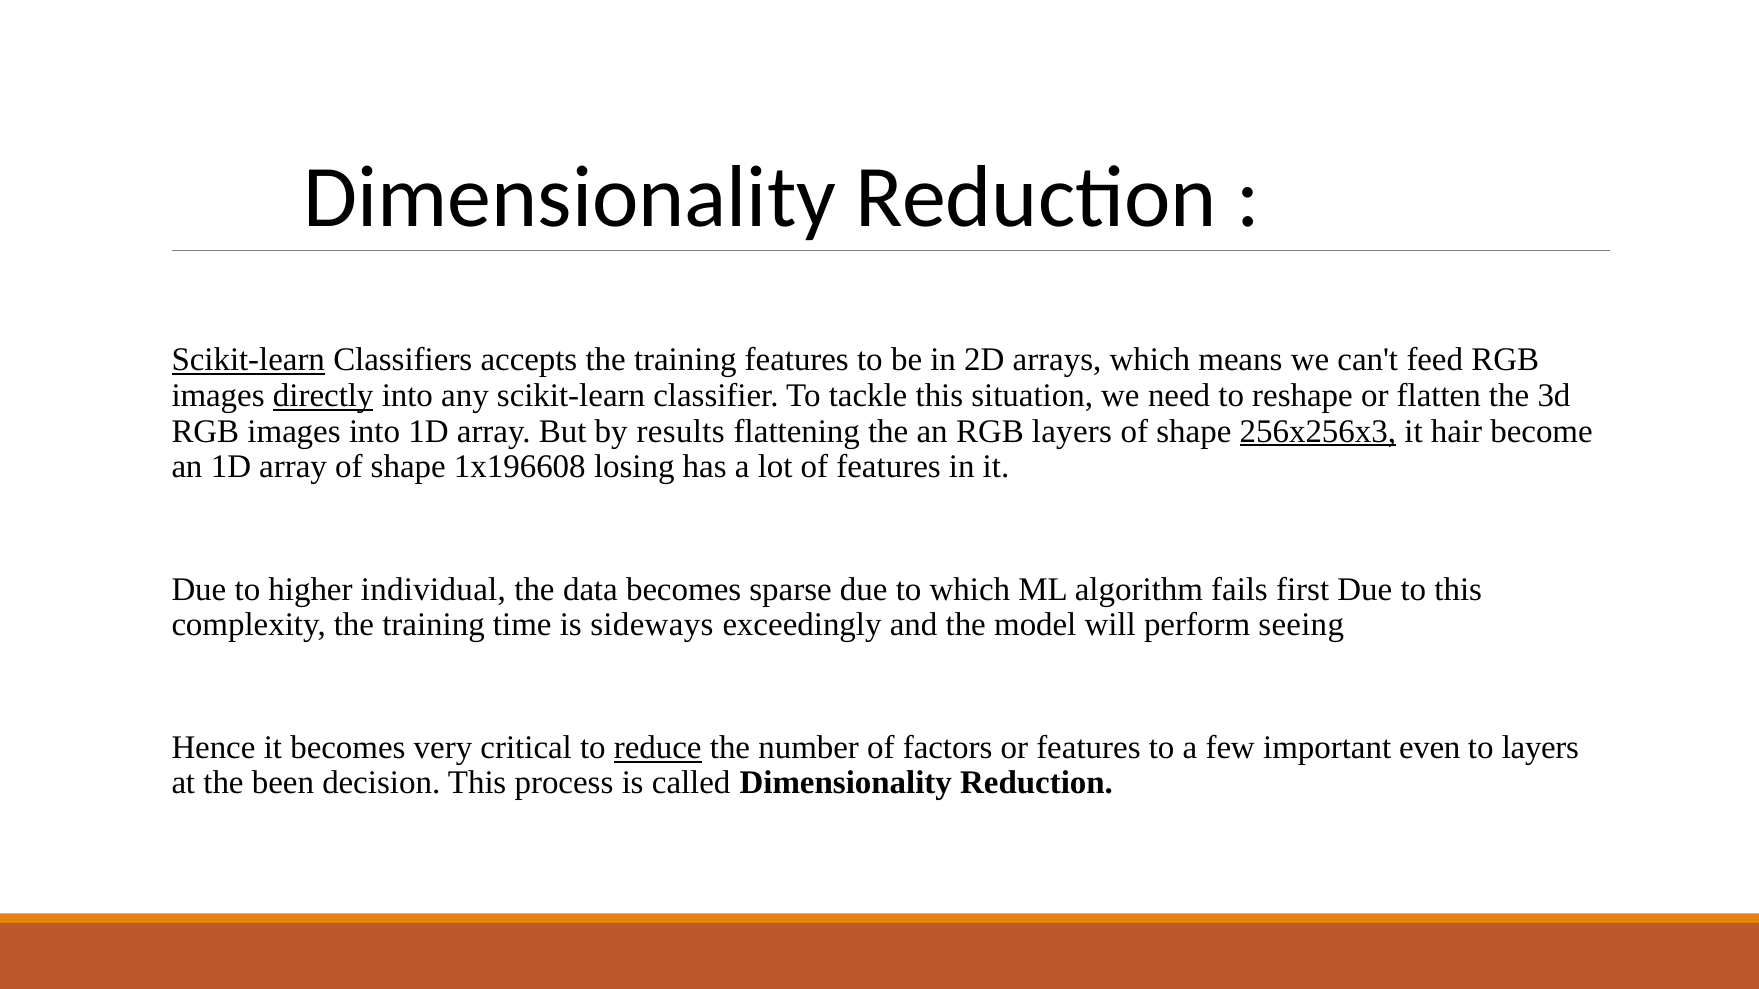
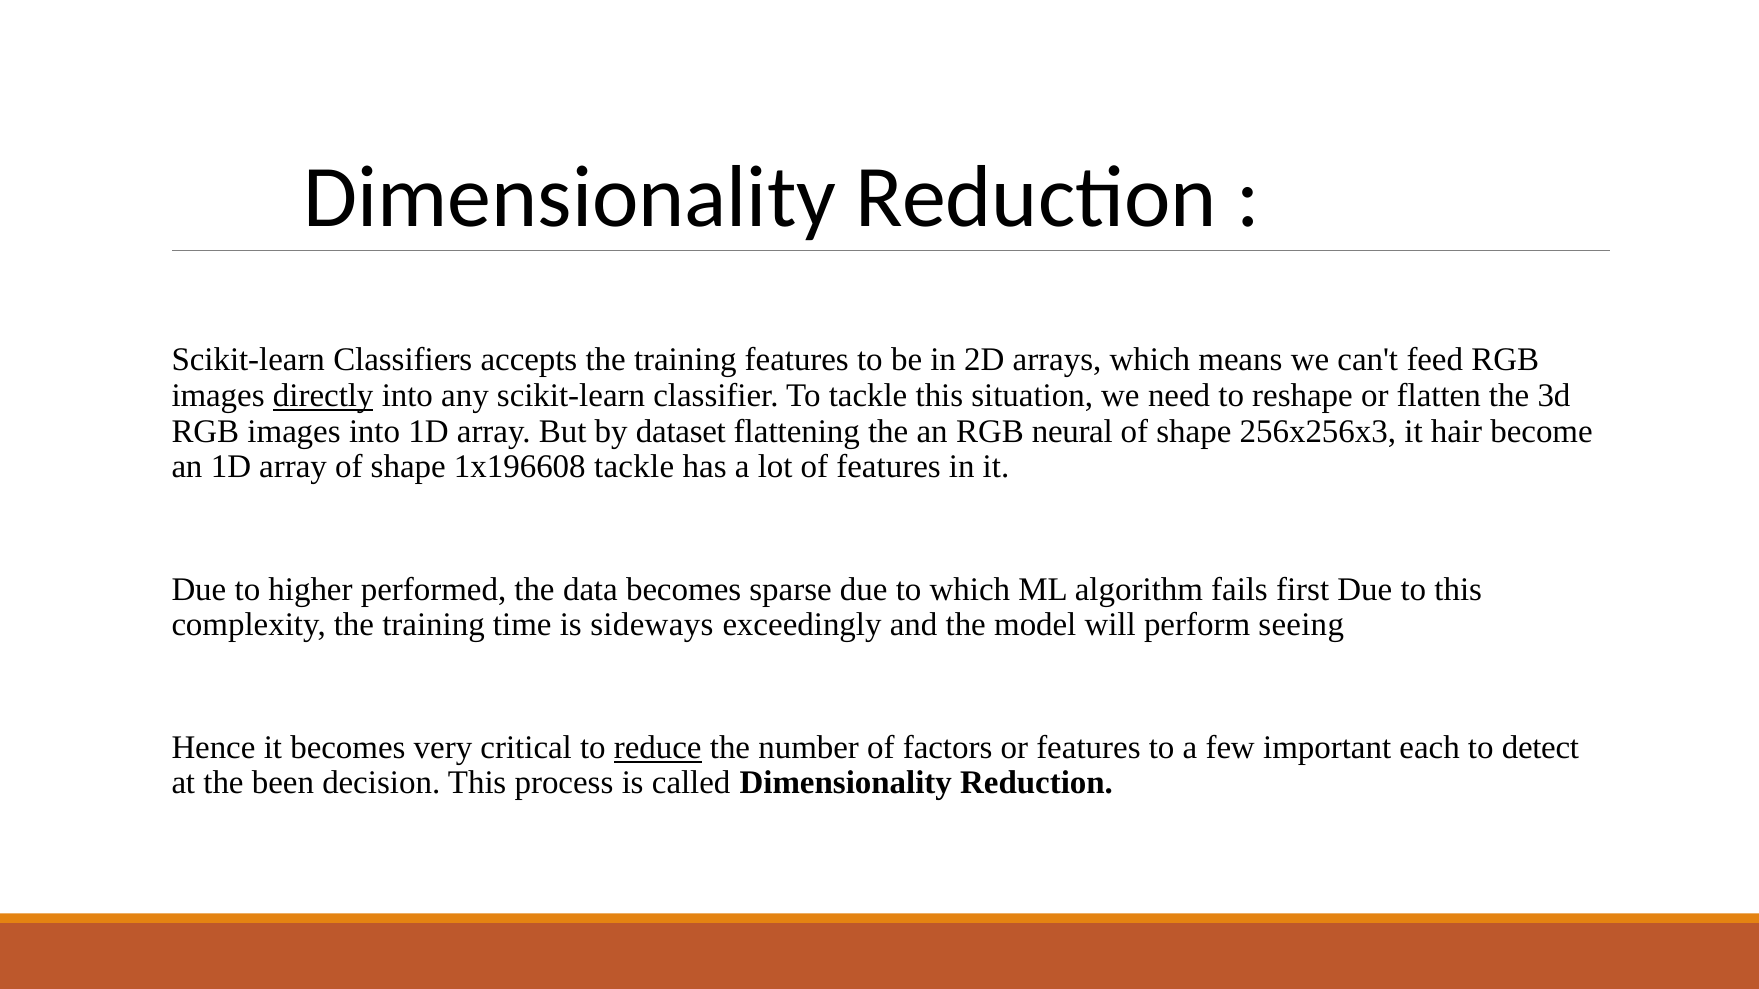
Scikit-learn underline: present -> none (248, 360)
results: results -> dataset (681, 431)
RGB layers: layers -> neural (1072, 431)
256x256x3 underline: present -> none (1318, 431)
1x196608 losing: losing -> tackle (634, 467)
individual: individual -> performed (434, 590)
even: even -> each (1430, 748)
to layers: layers -> detect (1540, 748)
